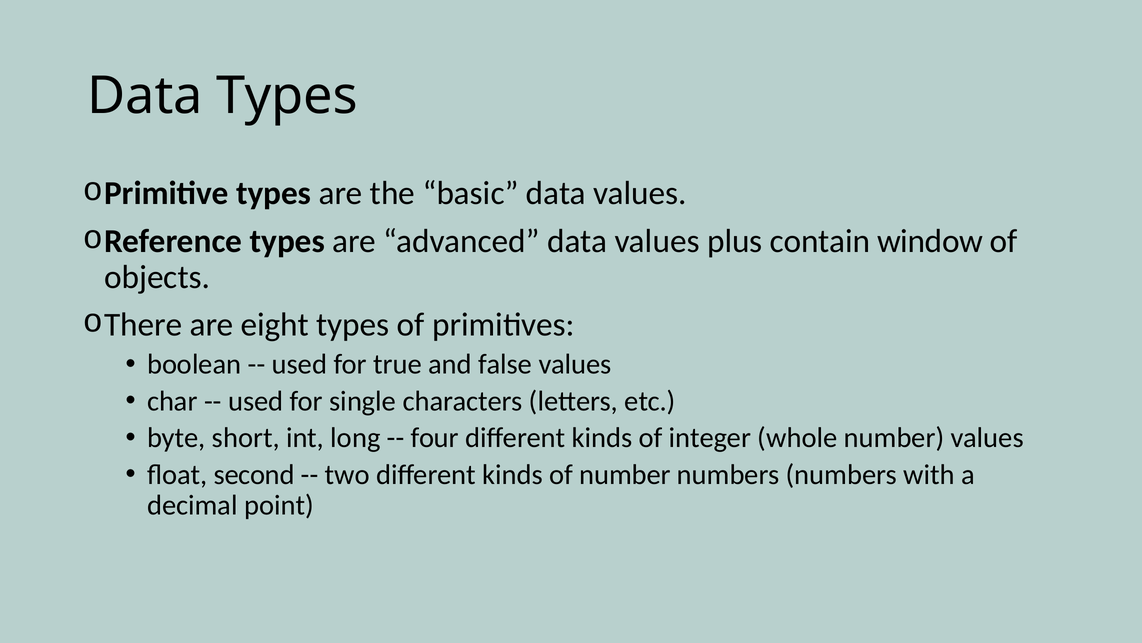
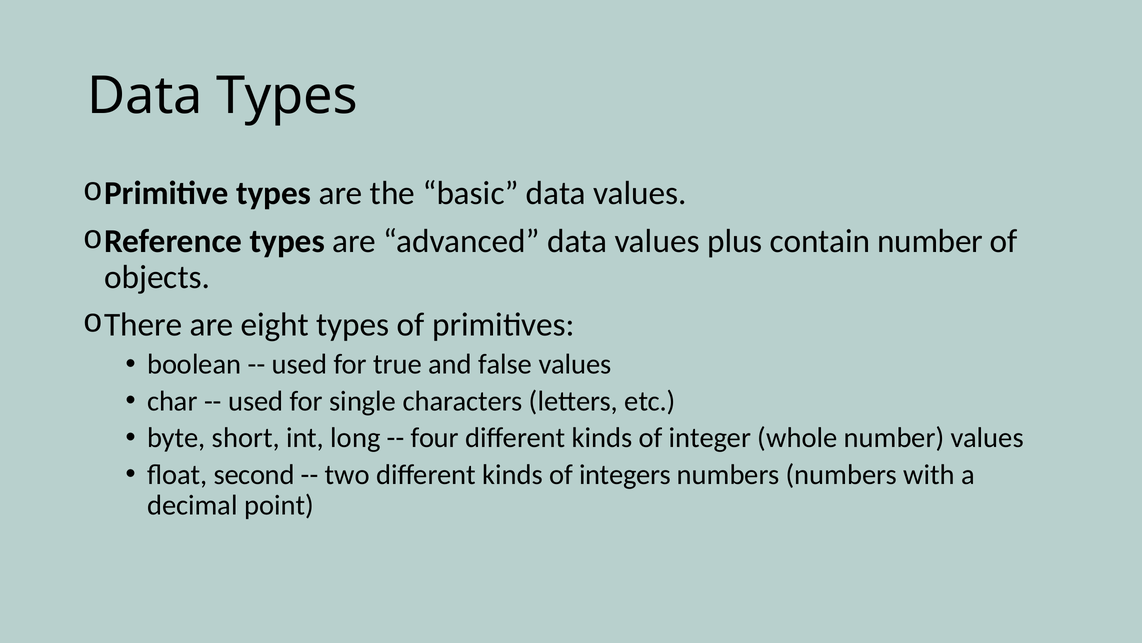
contain window: window -> number (930, 241)
of number: number -> integers (625, 474)
